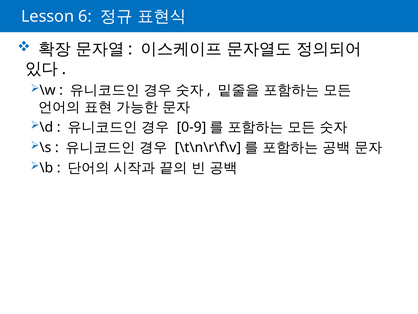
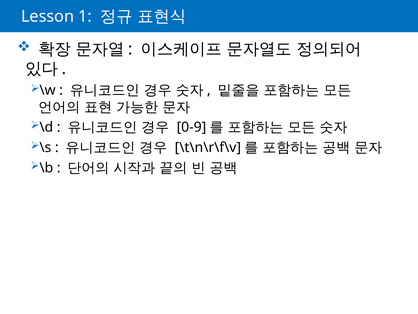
6: 6 -> 1 (85, 17)
